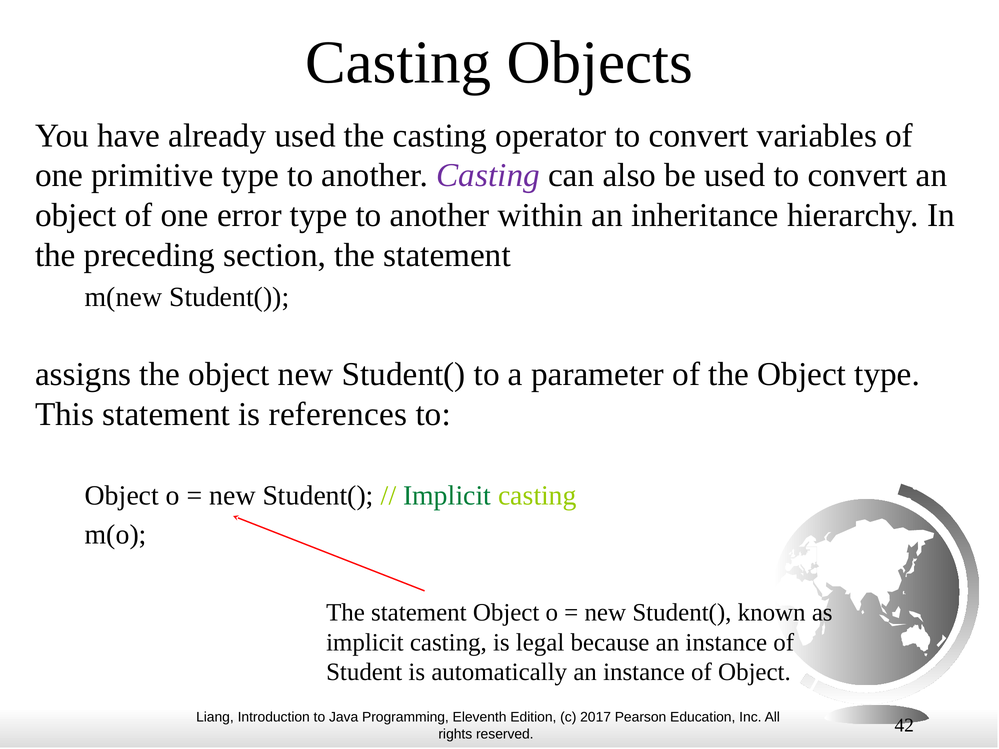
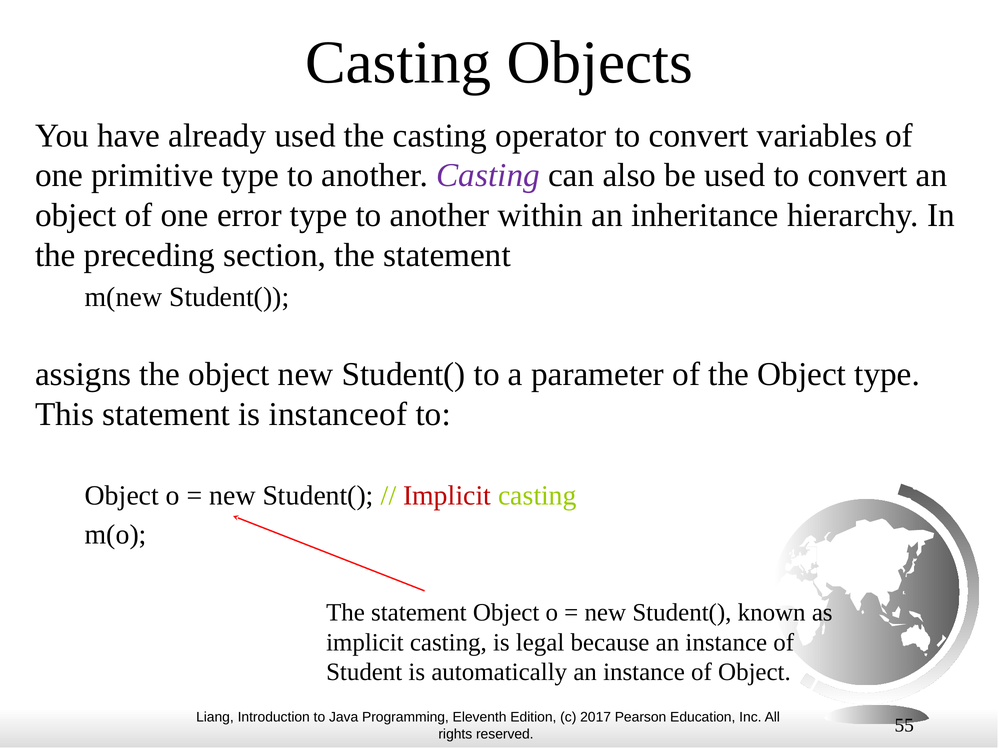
references: references -> instanceof (338, 414)
Implicit colour: green -> red (447, 496)
42: 42 -> 55 (904, 725)
